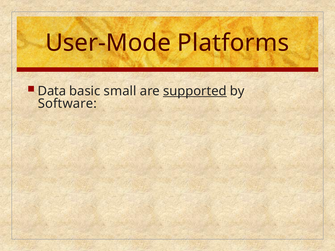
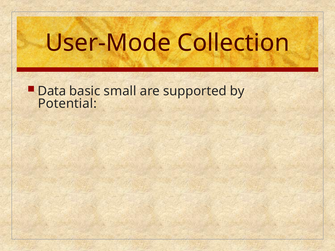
Platforms: Platforms -> Collection (233, 43)
supported underline: present -> none (195, 91)
Software: Software -> Potential (67, 104)
